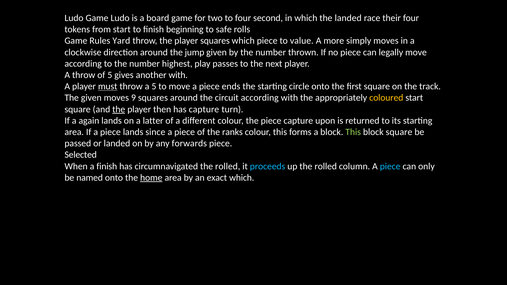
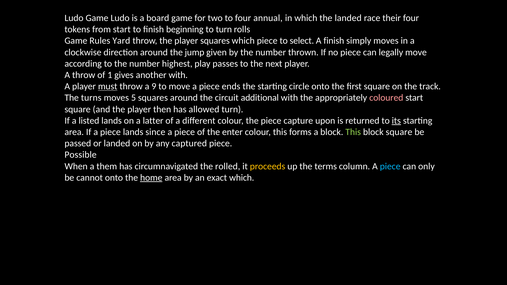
second: second -> annual (268, 18)
to safe: safe -> turn (224, 29)
value: value -> select (302, 41)
A more: more -> finish (334, 41)
of 5: 5 -> 1 (110, 75)
a 5: 5 -> 9 (154, 86)
The given: given -> turns (91, 98)
9: 9 -> 5 (134, 98)
circuit according: according -> additional (260, 98)
coloured colour: yellow -> pink (386, 98)
the underline: present -> none (119, 109)
has capture: capture -> allowed (204, 109)
again: again -> listed (89, 121)
its underline: none -> present (396, 121)
ranks: ranks -> enter (232, 132)
forwards: forwards -> captured (189, 144)
Selected: Selected -> Possible (81, 155)
a finish: finish -> them (107, 166)
proceeds colour: light blue -> yellow (268, 166)
up the rolled: rolled -> terms (326, 166)
named: named -> cannot (90, 178)
